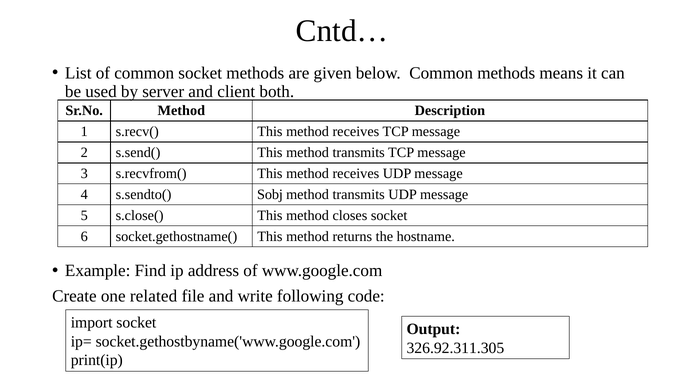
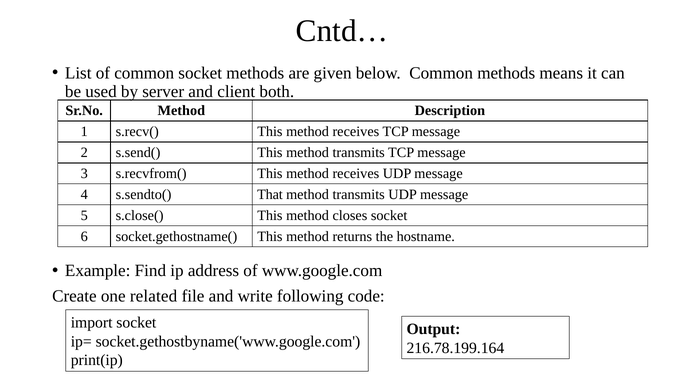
Sobj: Sobj -> That (270, 194)
326.92.311.305: 326.92.311.305 -> 216.78.199.164 (455, 348)
